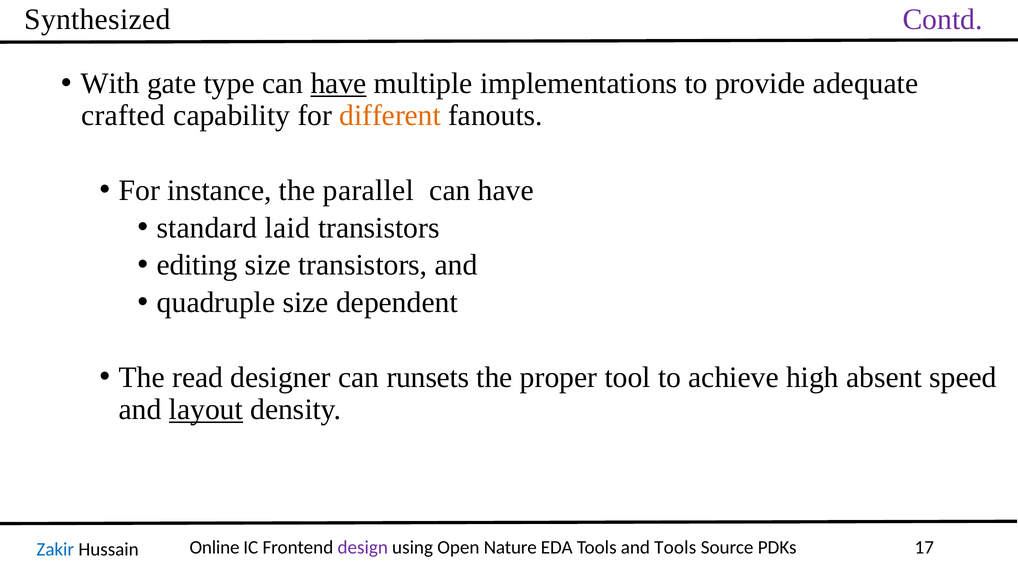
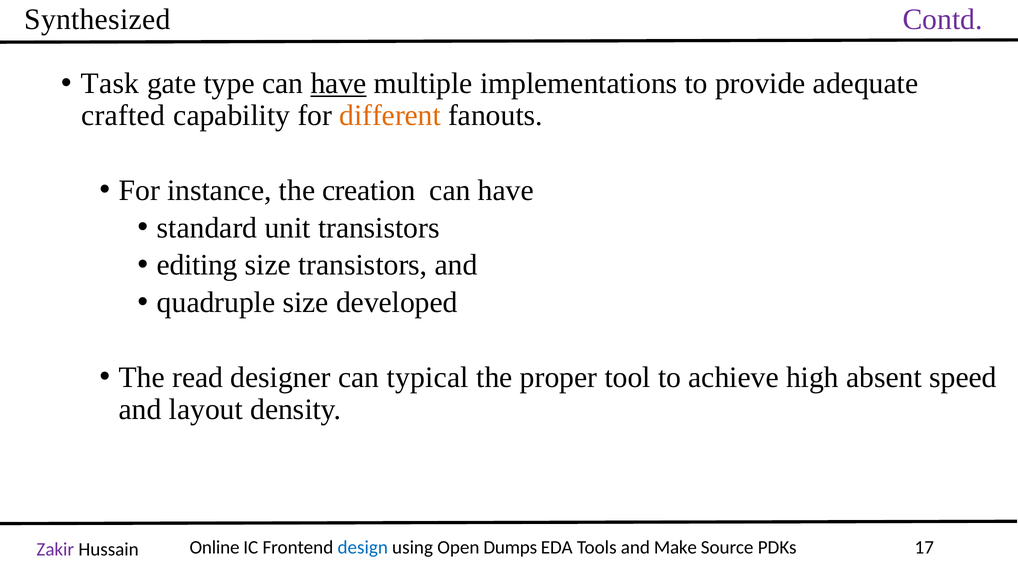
With: With -> Task (110, 83)
parallel: parallel -> creation (369, 190)
laid: laid -> unit (288, 228)
dependent: dependent -> developed (397, 302)
runsets: runsets -> typical (428, 377)
layout underline: present -> none (206, 409)
design colour: purple -> blue (363, 547)
Nature: Nature -> Dumps (510, 547)
and Tools: Tools -> Make (675, 547)
Zakir colour: blue -> purple (55, 549)
